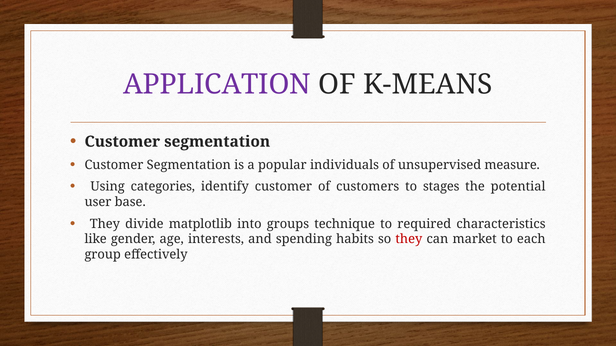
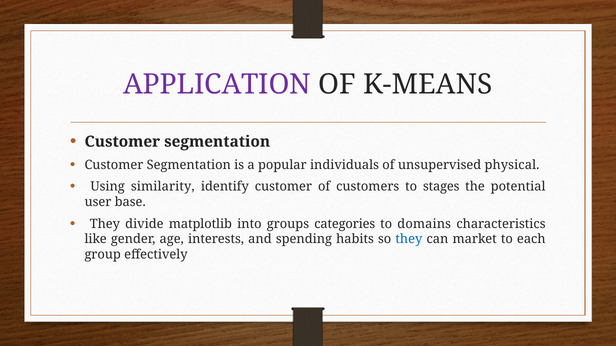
measure: measure -> physical (512, 165)
categories: categories -> similarity (163, 187)
technique: technique -> categories (345, 224)
required: required -> domains (424, 224)
they colour: red -> blue (409, 240)
